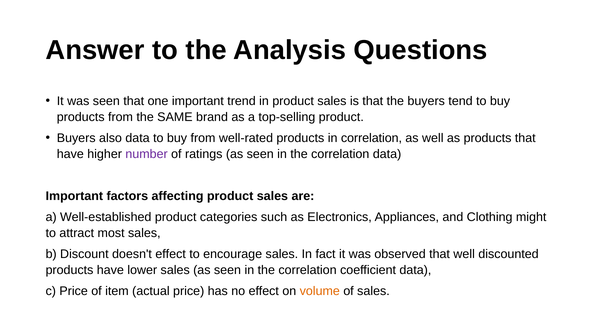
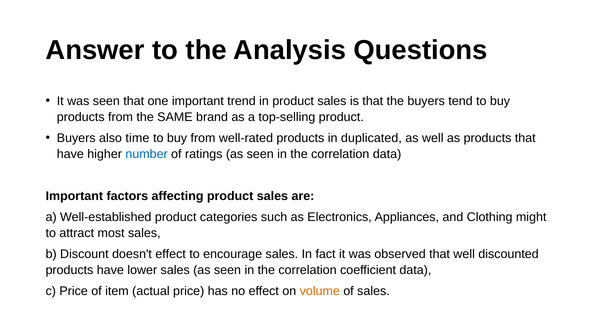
also data: data -> time (137, 138)
in correlation: correlation -> duplicated (371, 138)
number colour: purple -> blue (147, 154)
